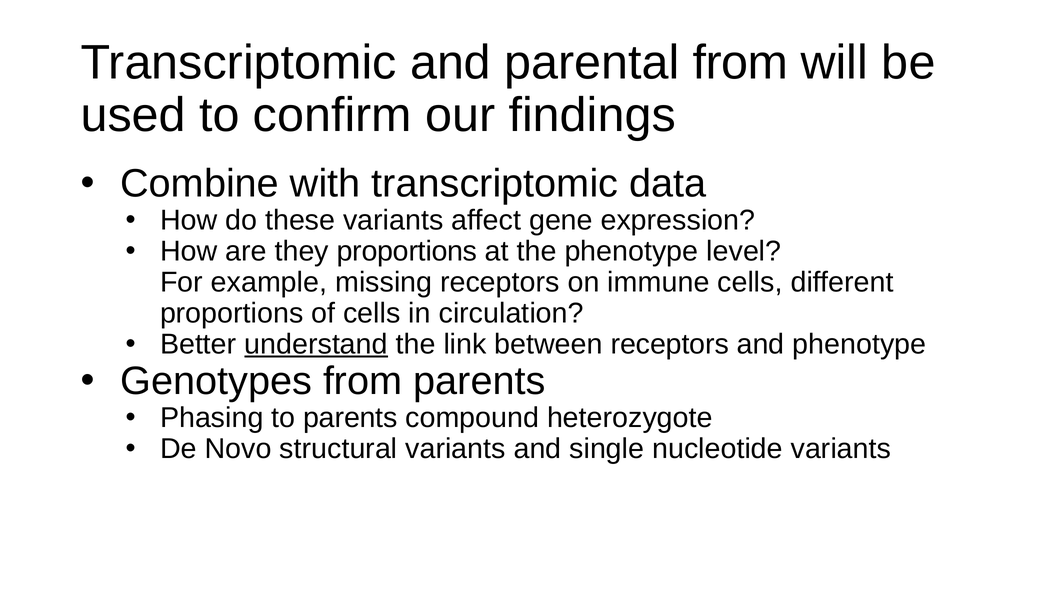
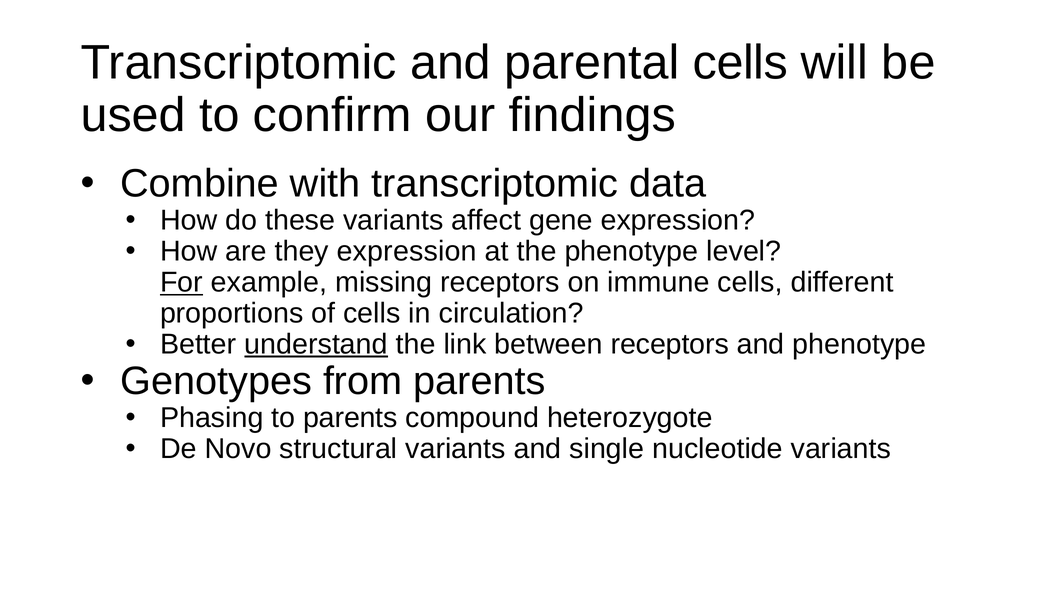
parental from: from -> cells (740, 63)
they proportions: proportions -> expression (407, 251)
For underline: none -> present (181, 282)
